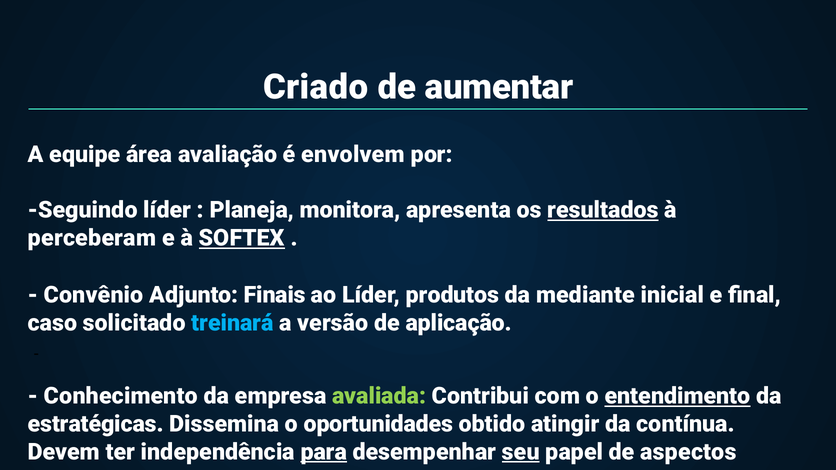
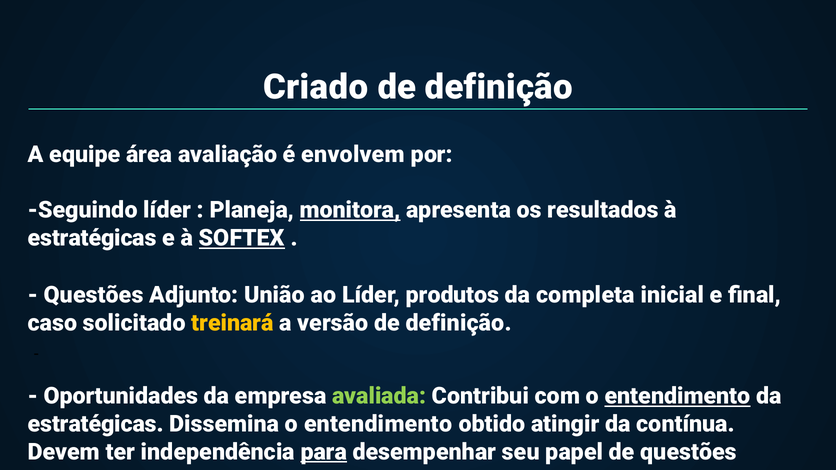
aumentar: aumentar -> definição (499, 88)
monitora underline: none -> present (350, 210)
resultados underline: present -> none (603, 210)
perceberam: perceberam -> estratégicas (92, 238)
Convênio: Convênio -> Questões (94, 295)
Finais: Finais -> União (275, 295)
mediante: mediante -> completa (585, 295)
treinará colour: light blue -> yellow (232, 323)
aplicação: aplicação -> definição (459, 323)
Conhecimento: Conhecimento -> Oportunidades (121, 396)
Dissemina o oportunidades: oportunidades -> entendimento (378, 424)
seu underline: present -> none (521, 452)
de aspectos: aspectos -> questões (689, 452)
